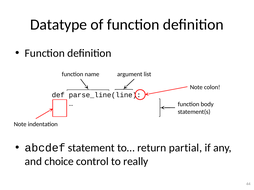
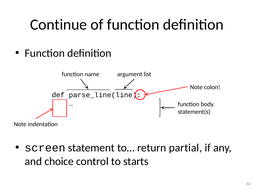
Datatype: Datatype -> Continue (59, 25)
abcdef: abcdef -> screen (45, 148)
really: really -> starts (136, 162)
